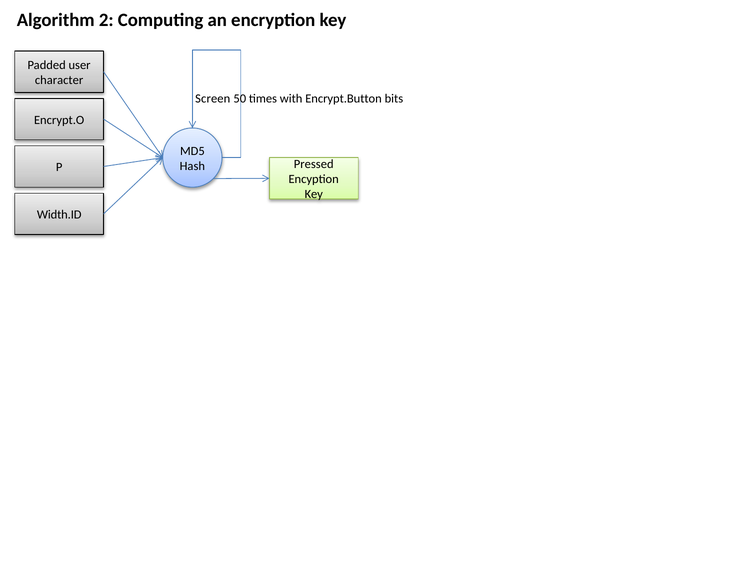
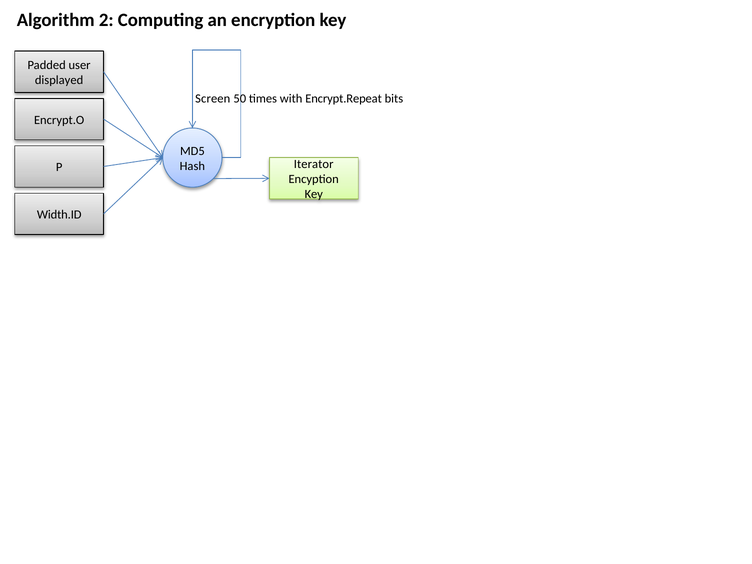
character: character -> displayed (59, 80)
Encrypt.Button: Encrypt.Button -> Encrypt.Repeat (344, 99)
Pressed: Pressed -> Iterator (314, 164)
